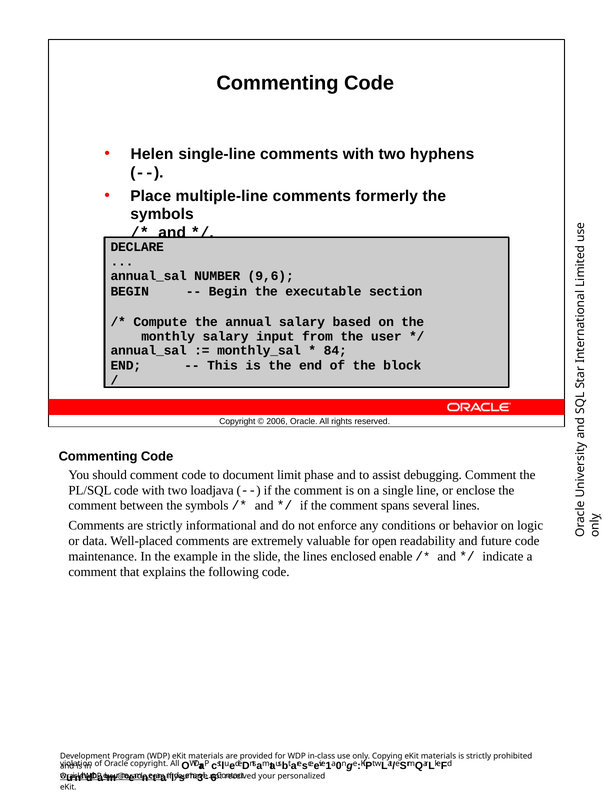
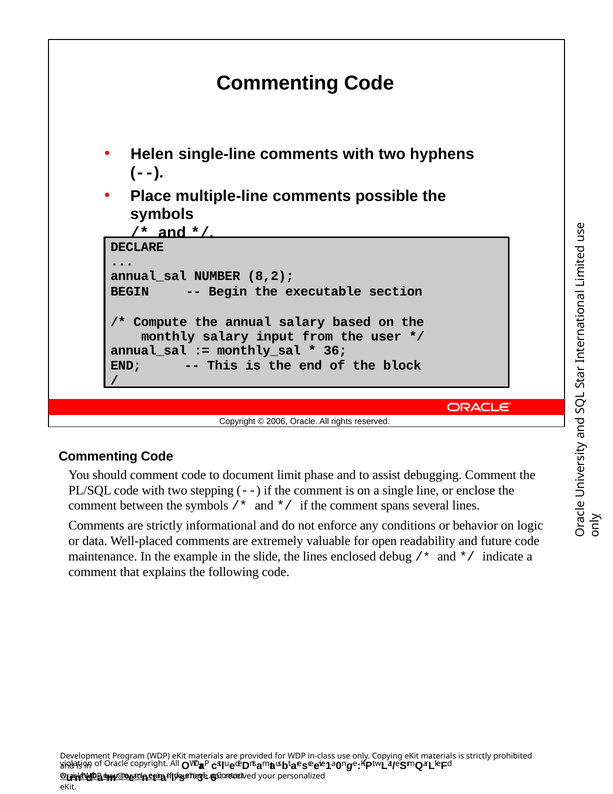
formerly: formerly -> possible (387, 196)
9,6: 9,6 -> 8,2 (271, 276)
84: 84 -> 36 (335, 350)
loadjava: loadjava -> stepping (212, 490)
enable: enable -> debug (396, 556)
